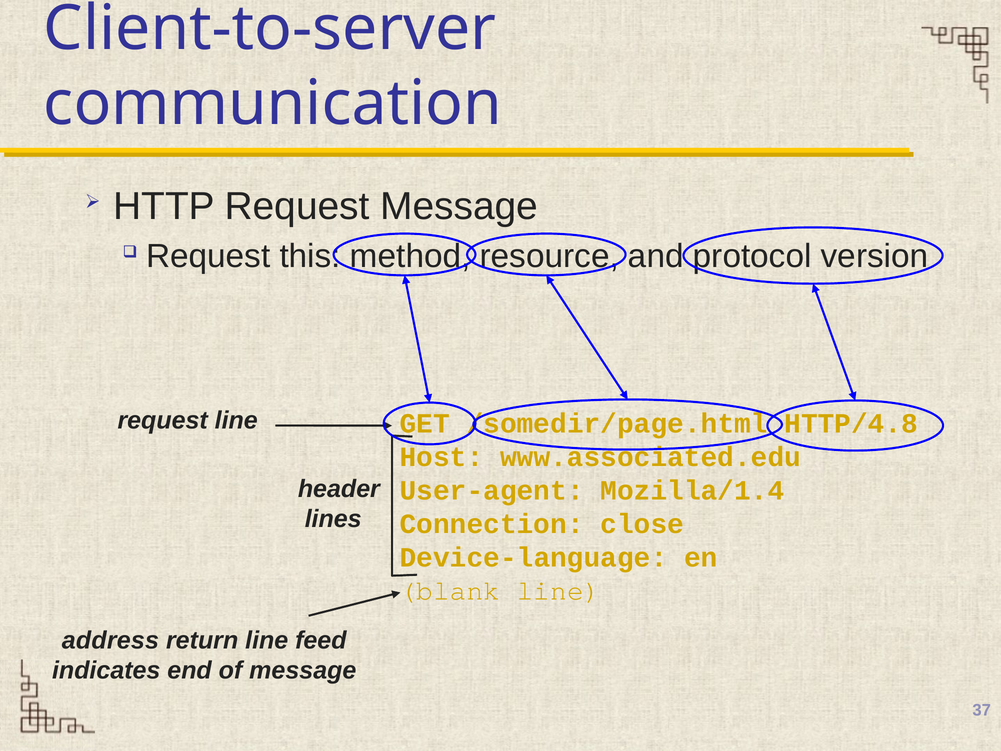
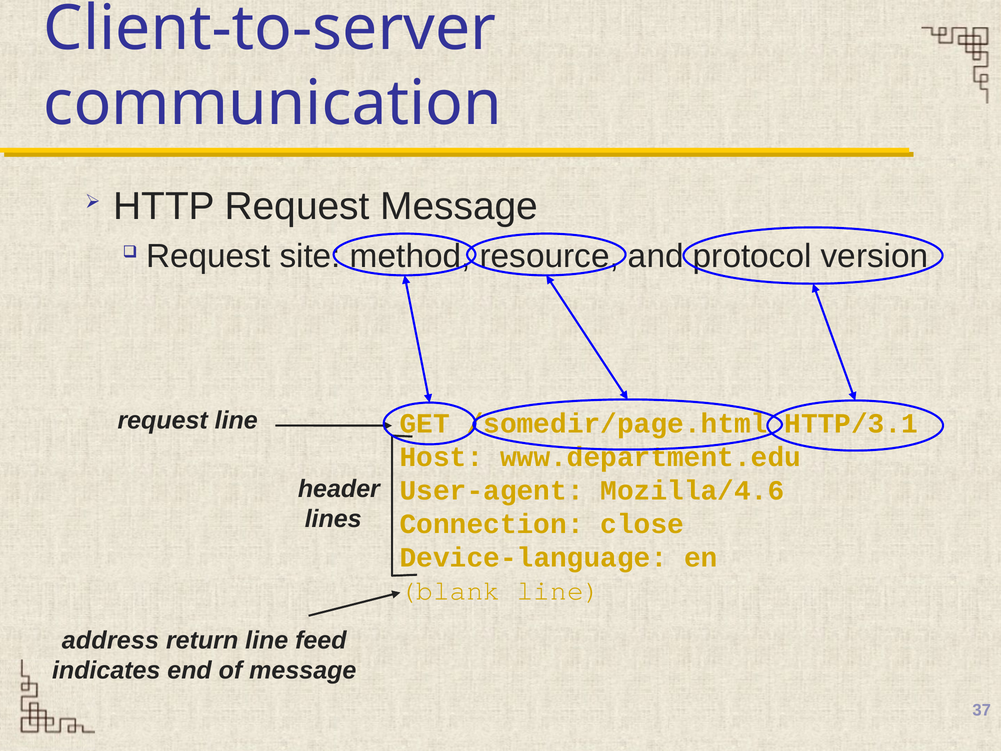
this: this -> site (310, 256)
HTTP/4.8: HTTP/4.8 -> HTTP/3.1 (851, 424)
www.associated.edu: www.associated.edu -> www.department.edu (651, 457)
Mozilla/1.4: Mozilla/1.4 -> Mozilla/4.6 (692, 490)
